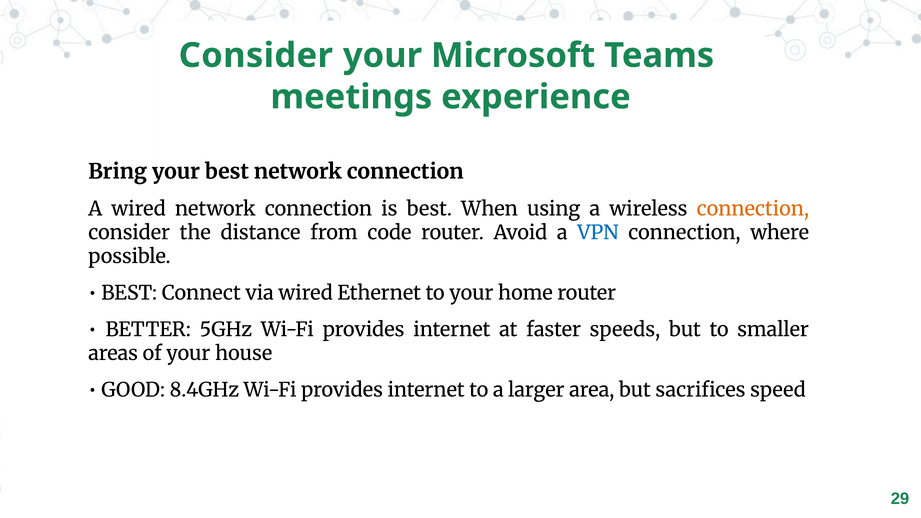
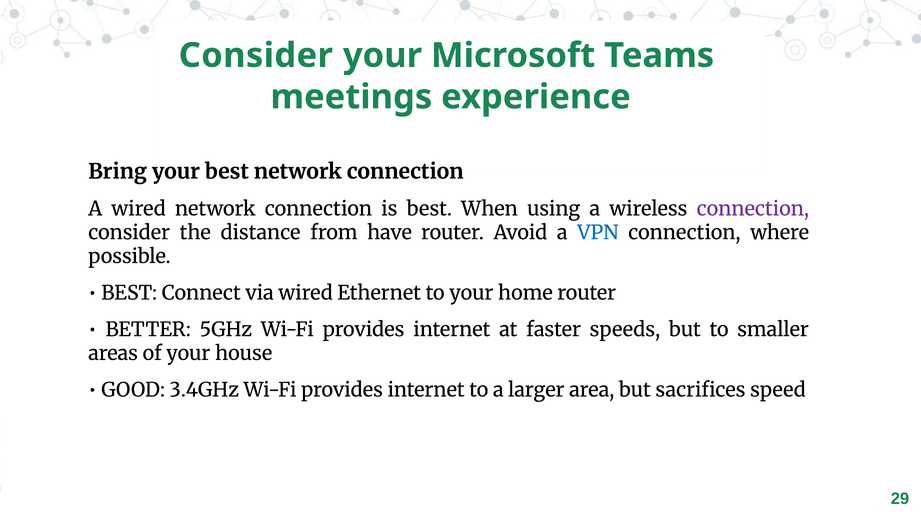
connection colour: orange -> purple (753, 209)
code: code -> have (389, 233)
8.4GHz: 8.4GHz -> 3.4GHz (204, 390)
